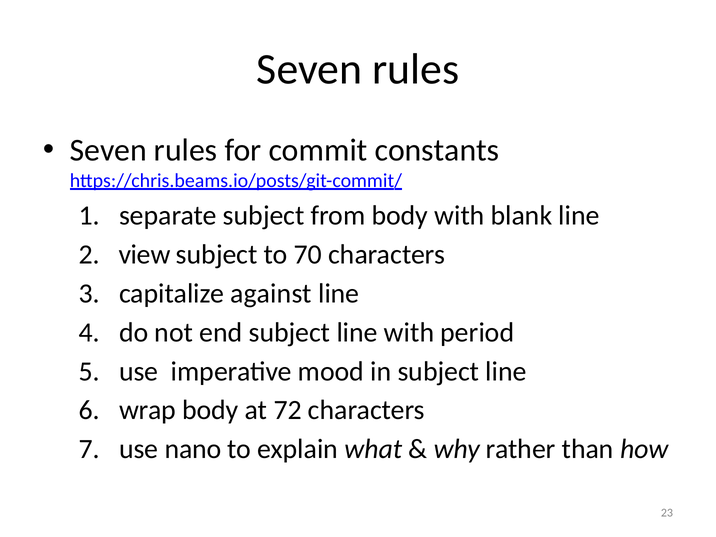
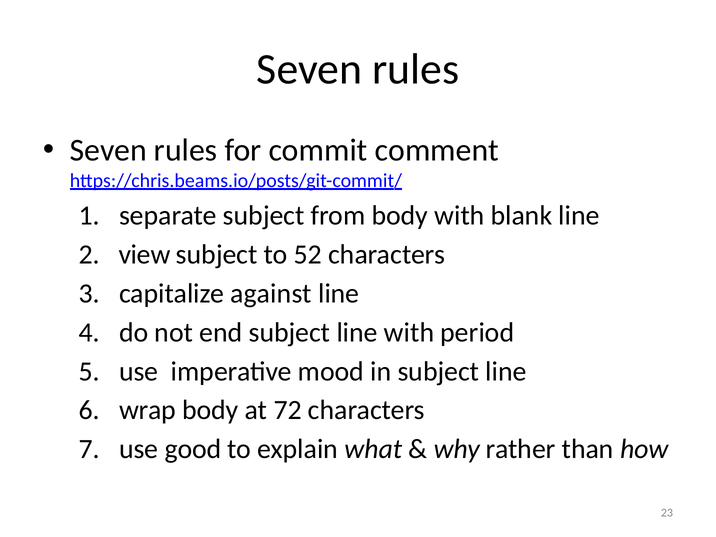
constants: constants -> comment (437, 150)
70: 70 -> 52 (308, 255)
nano: nano -> good (193, 449)
